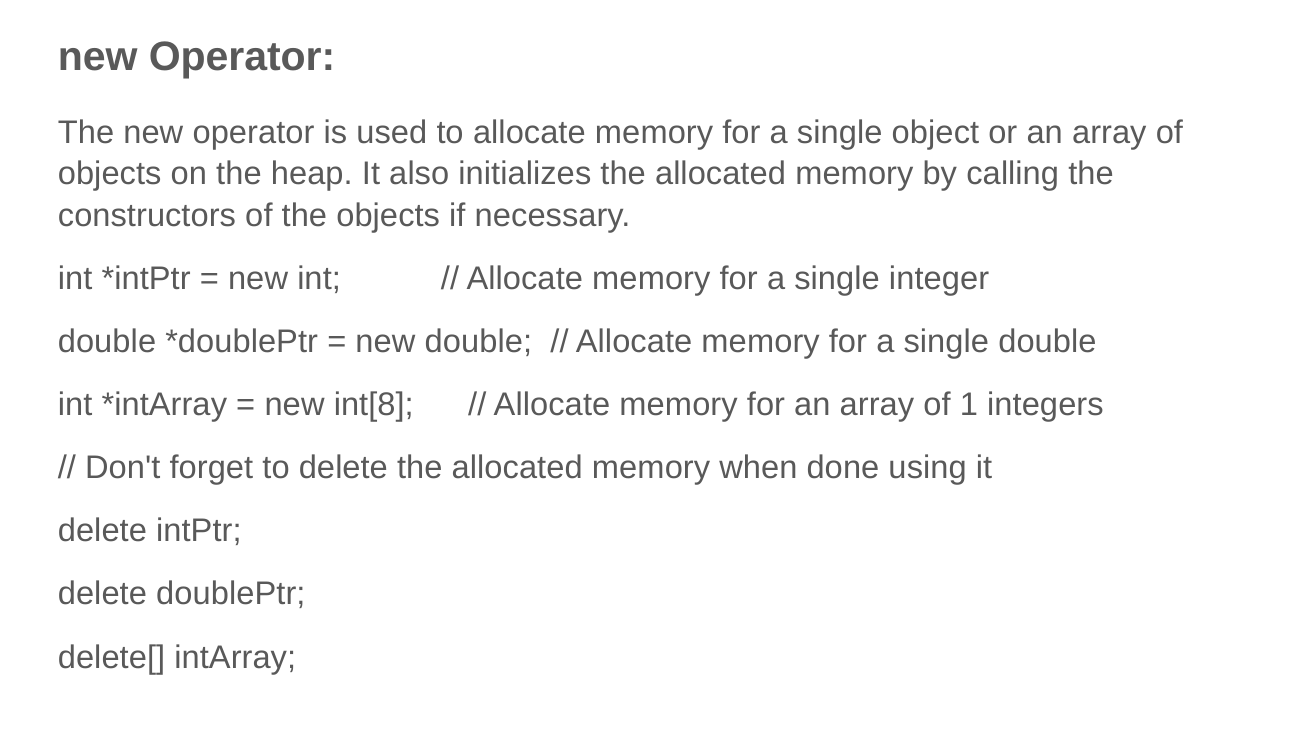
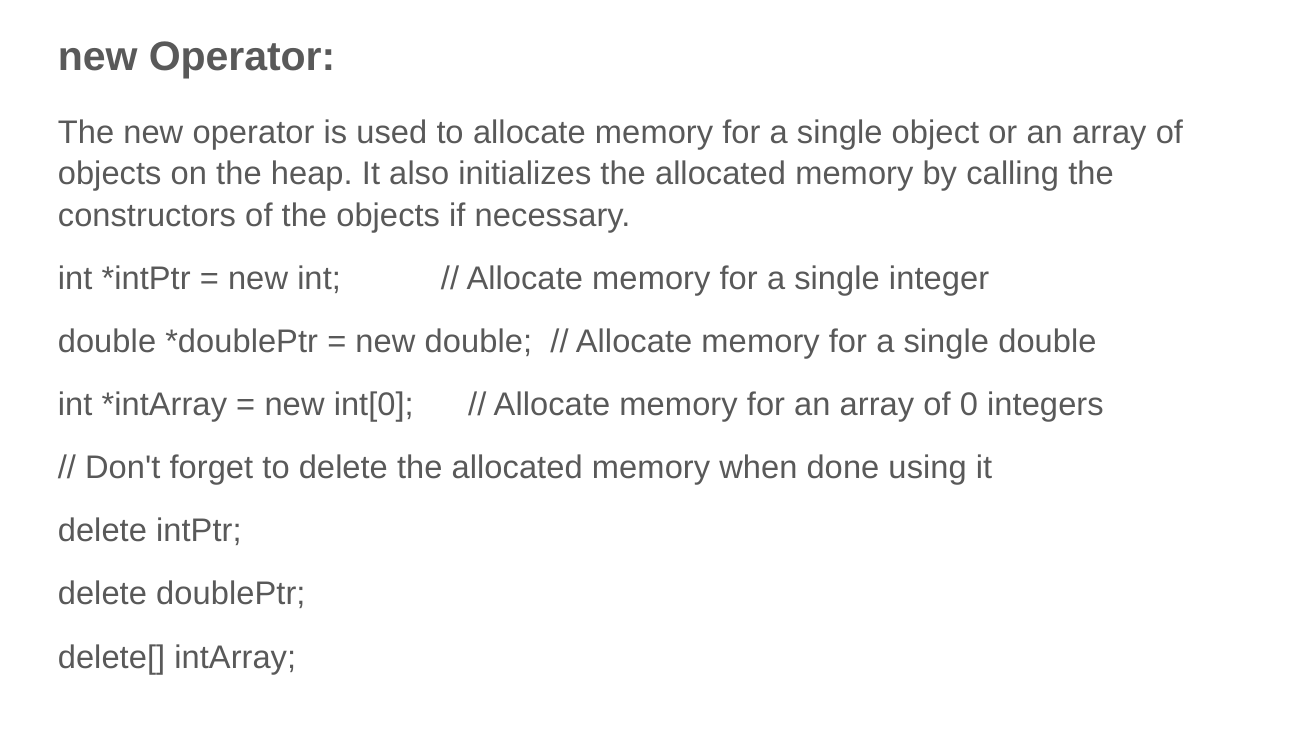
int[8: int[8 -> int[0 (374, 404)
1: 1 -> 0 (969, 404)
